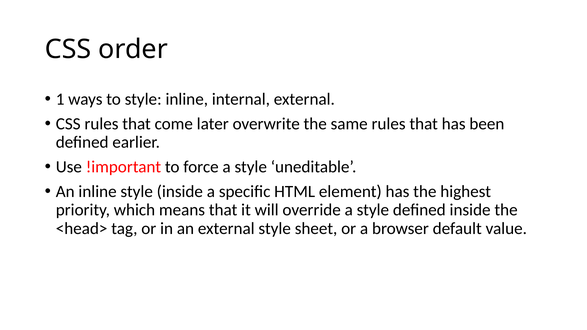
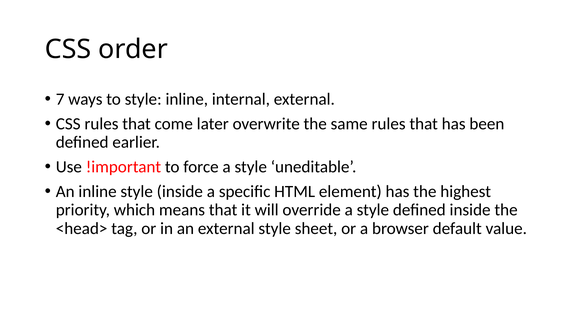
1: 1 -> 7 (60, 99)
